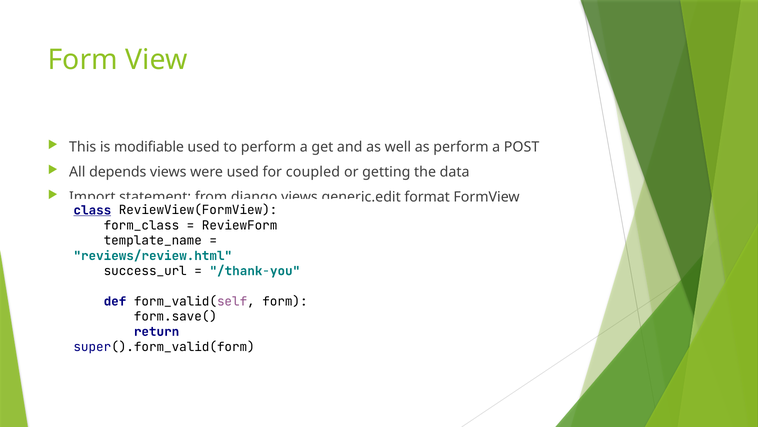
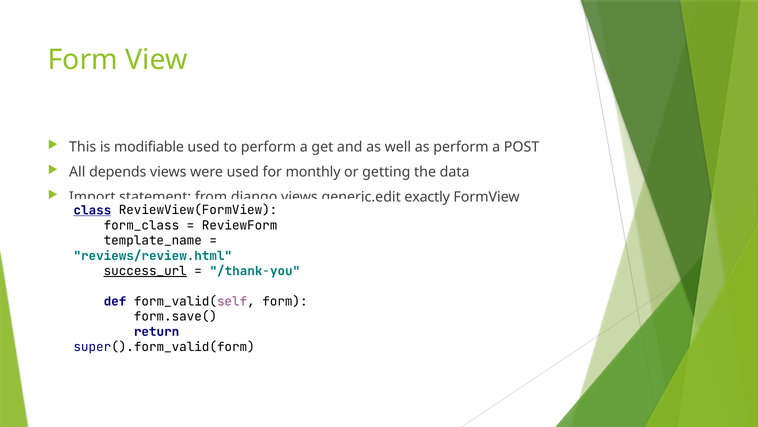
coupled: coupled -> monthly (313, 172)
format: format -> exactly (427, 197)
success_url underline: none -> present (145, 271)
